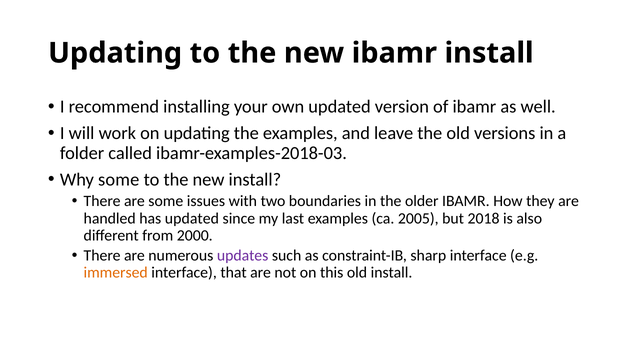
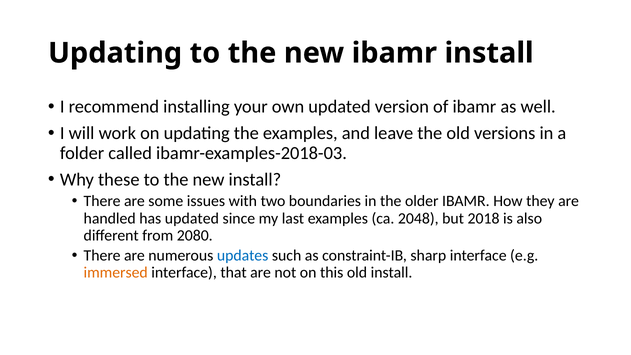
Why some: some -> these (119, 179)
2005: 2005 -> 2048 (418, 218)
2000: 2000 -> 2080 (195, 235)
updates colour: purple -> blue (243, 256)
